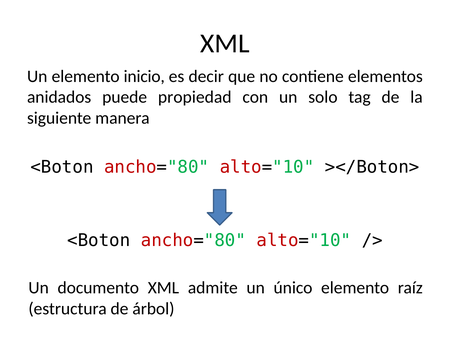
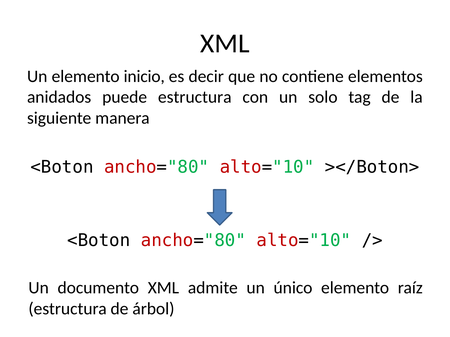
puede propiedad: propiedad -> estructura (195, 97)
